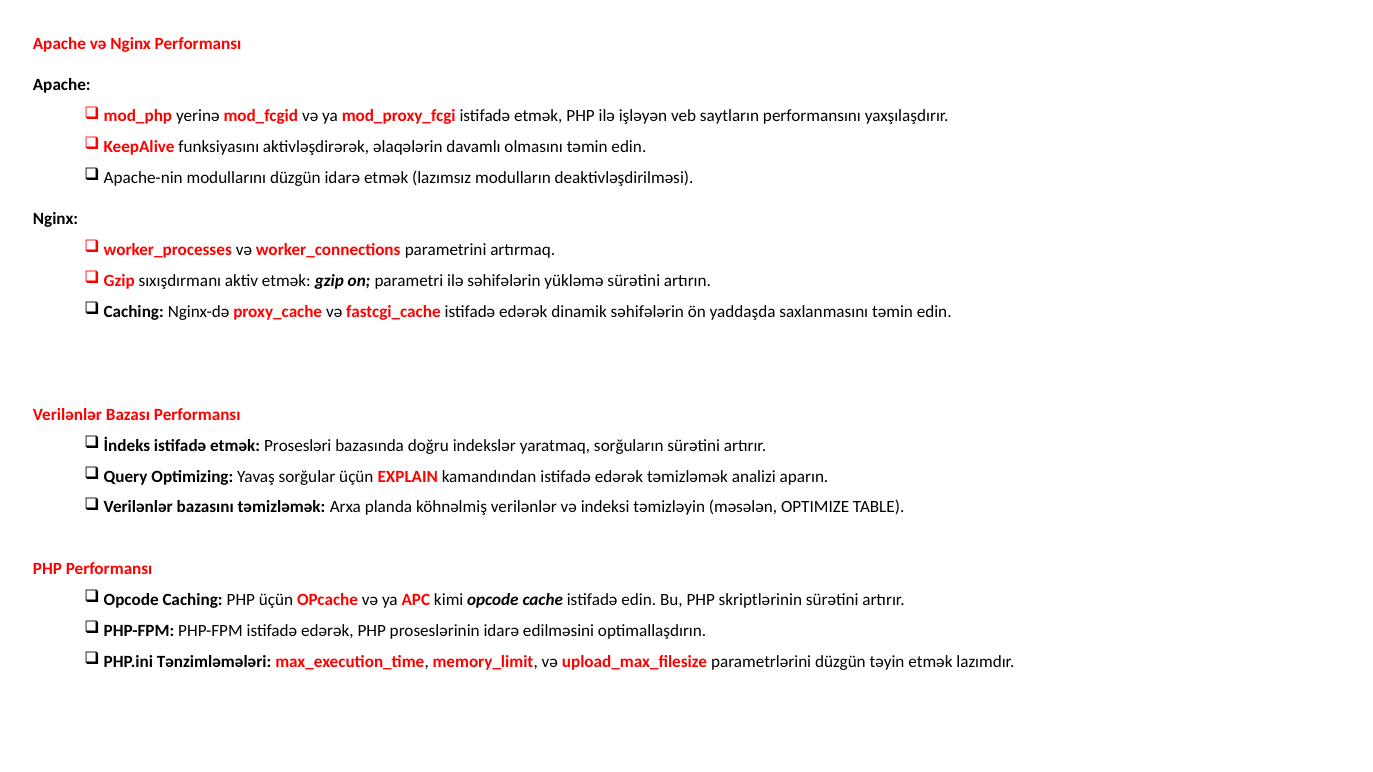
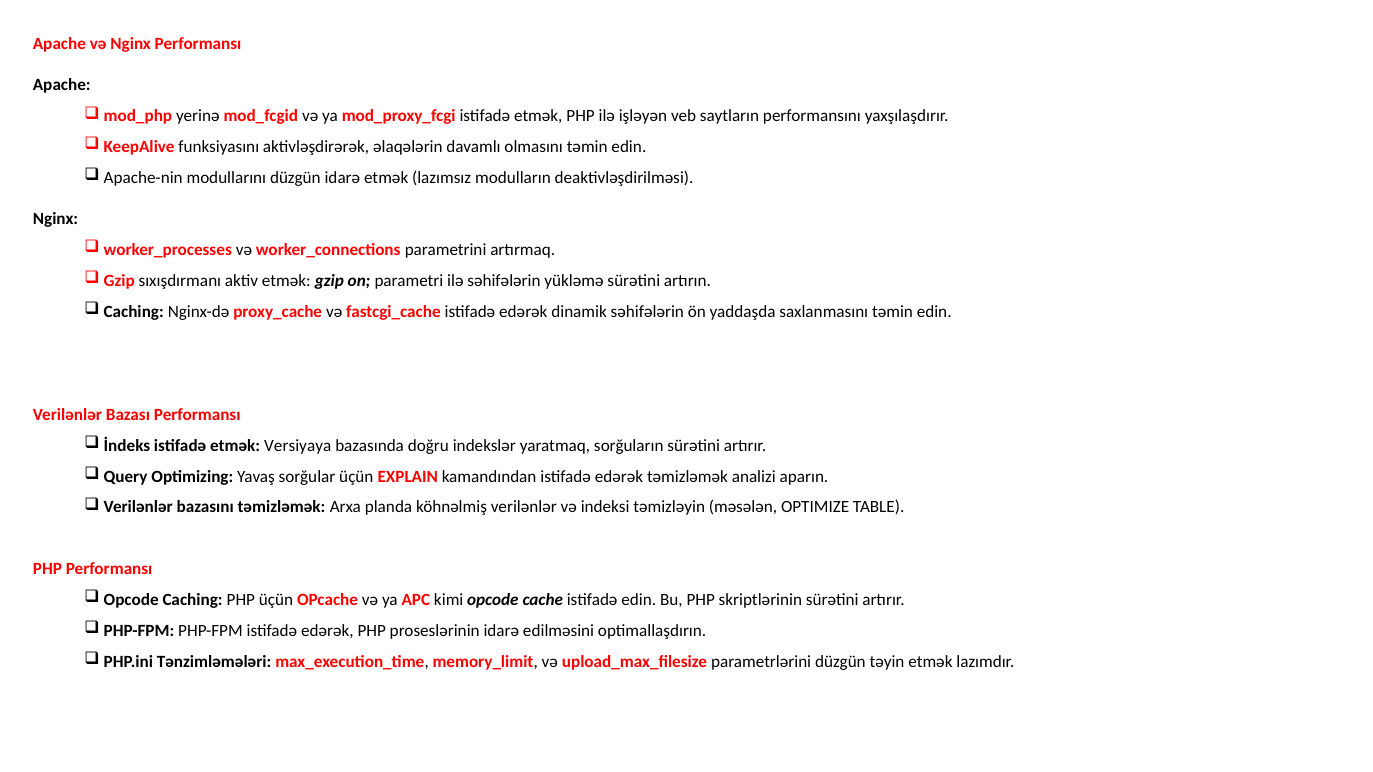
Prosesləri: Prosesləri -> Versiyaya (298, 446)
